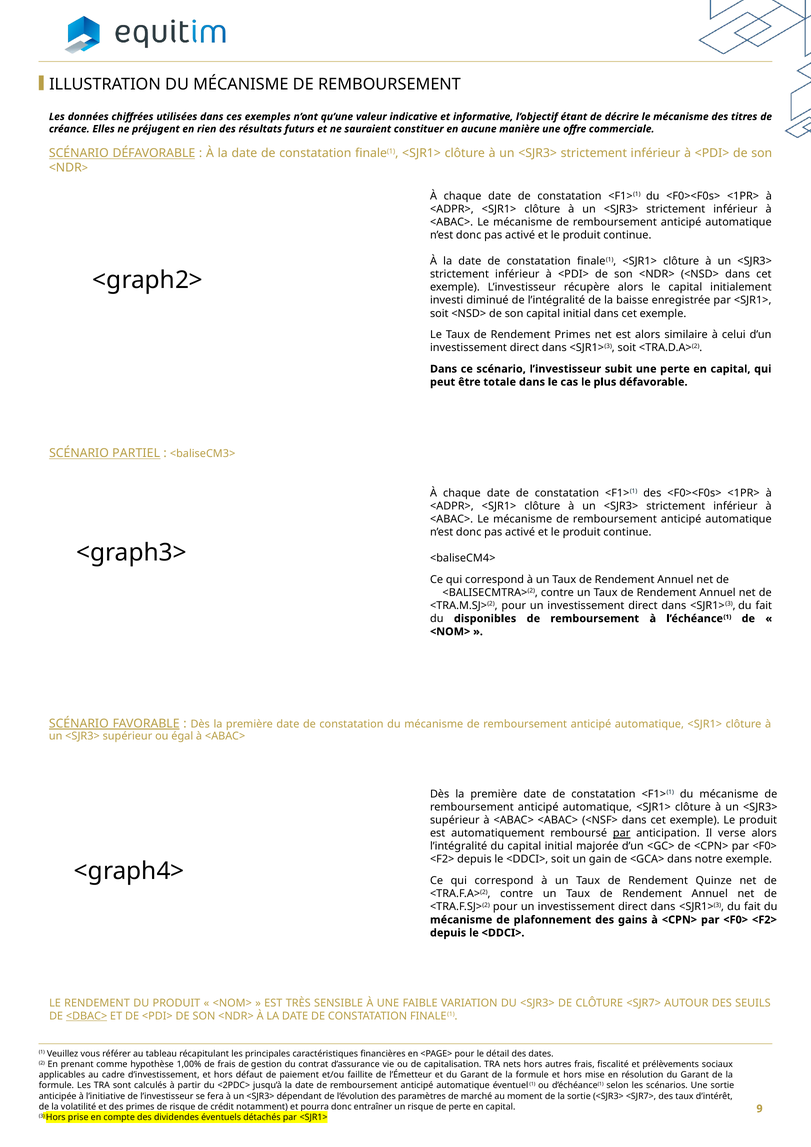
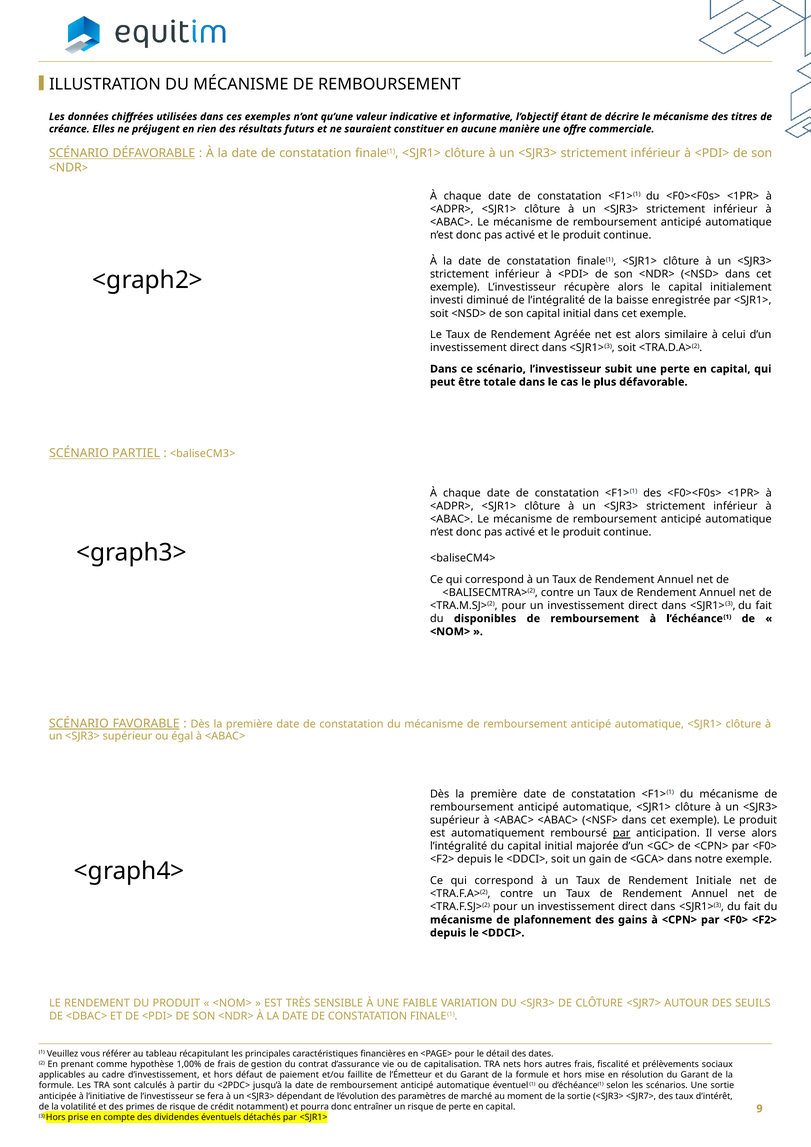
Rendement Primes: Primes -> Agréée (573, 335)
Quinze: Quinze -> Initiale (714, 881)
<DBAC> underline: present -> none (87, 1016)
